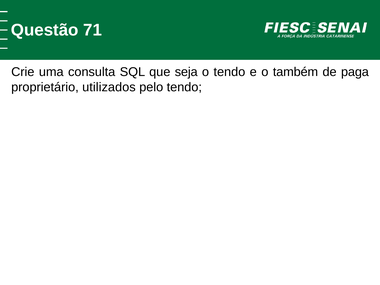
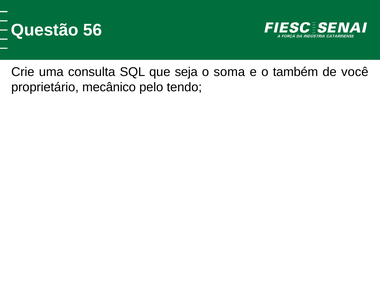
71: 71 -> 56 (93, 30)
o tendo: tendo -> soma (229, 72)
paga: paga -> você (355, 72)
utilizados: utilizados -> mecânico (109, 87)
